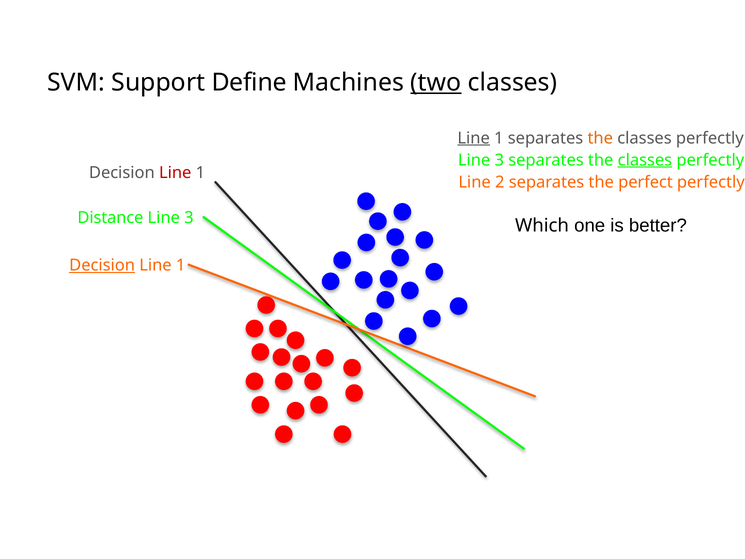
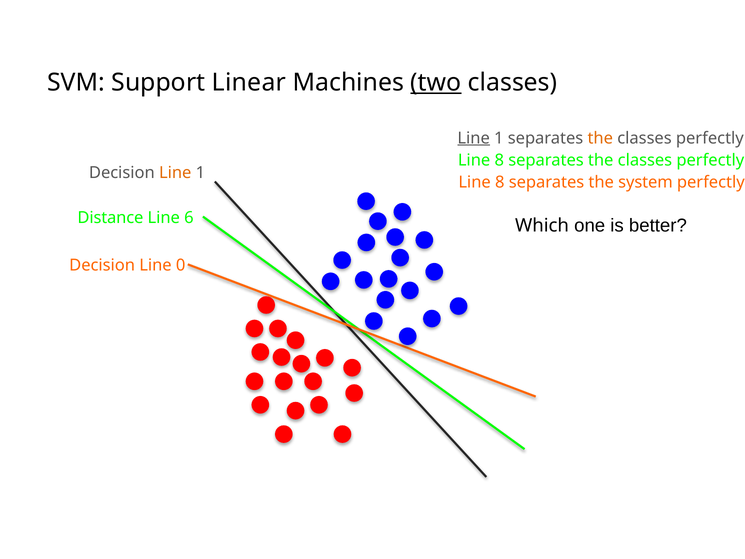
Define: Define -> Linear (249, 83)
3: 3 -> 8 (499, 160)
classes underline: present -> none (645, 160)
Line colour: red -> orange (175, 173)
2: 2 -> 8 (500, 182)
perfect: perfect -> system (645, 182)
3: 3 -> 6 (189, 218)
Decision underline: present -> none (102, 265)
1: 1 -> 0 (181, 265)
